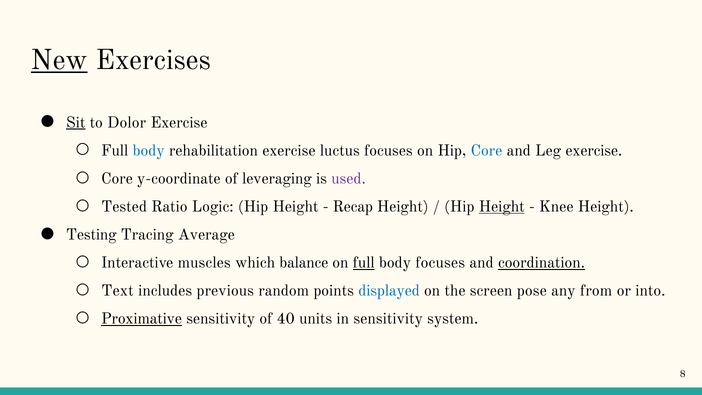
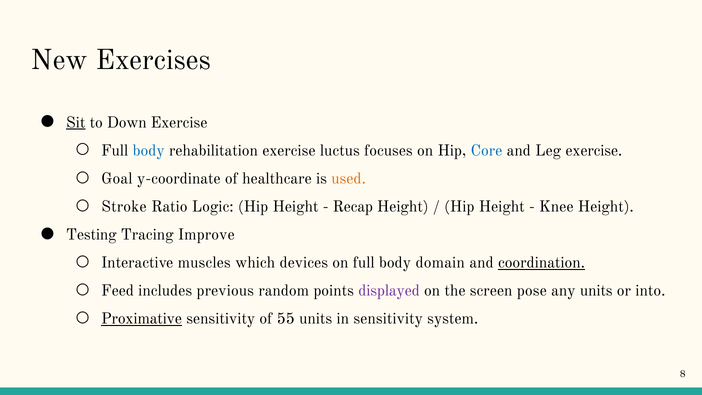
New underline: present -> none (59, 60)
Dolor: Dolor -> Down (127, 122)
Core: Core -> Goal (117, 178)
leveraging: leveraging -> healthcare (277, 178)
used colour: purple -> orange (349, 178)
Tested: Tested -> Stroke (124, 207)
Height underline: present -> none (502, 207)
Average: Average -> Improve (206, 235)
balance: balance -> devices (304, 263)
full underline: present -> none (364, 263)
body focuses: focuses -> domain (440, 263)
Text: Text -> Feed (118, 291)
displayed colour: blue -> purple (389, 291)
any from: from -> units (596, 291)
40: 40 -> 55 (286, 319)
